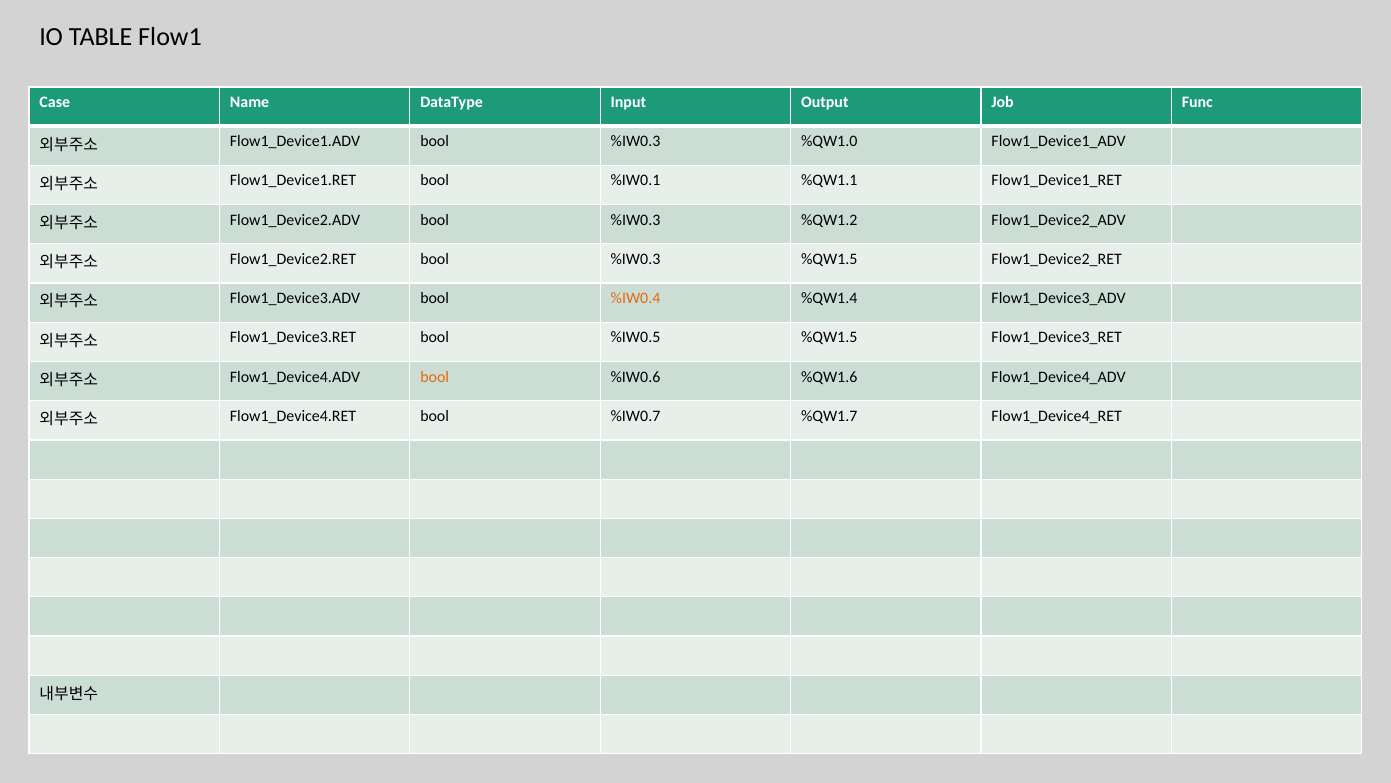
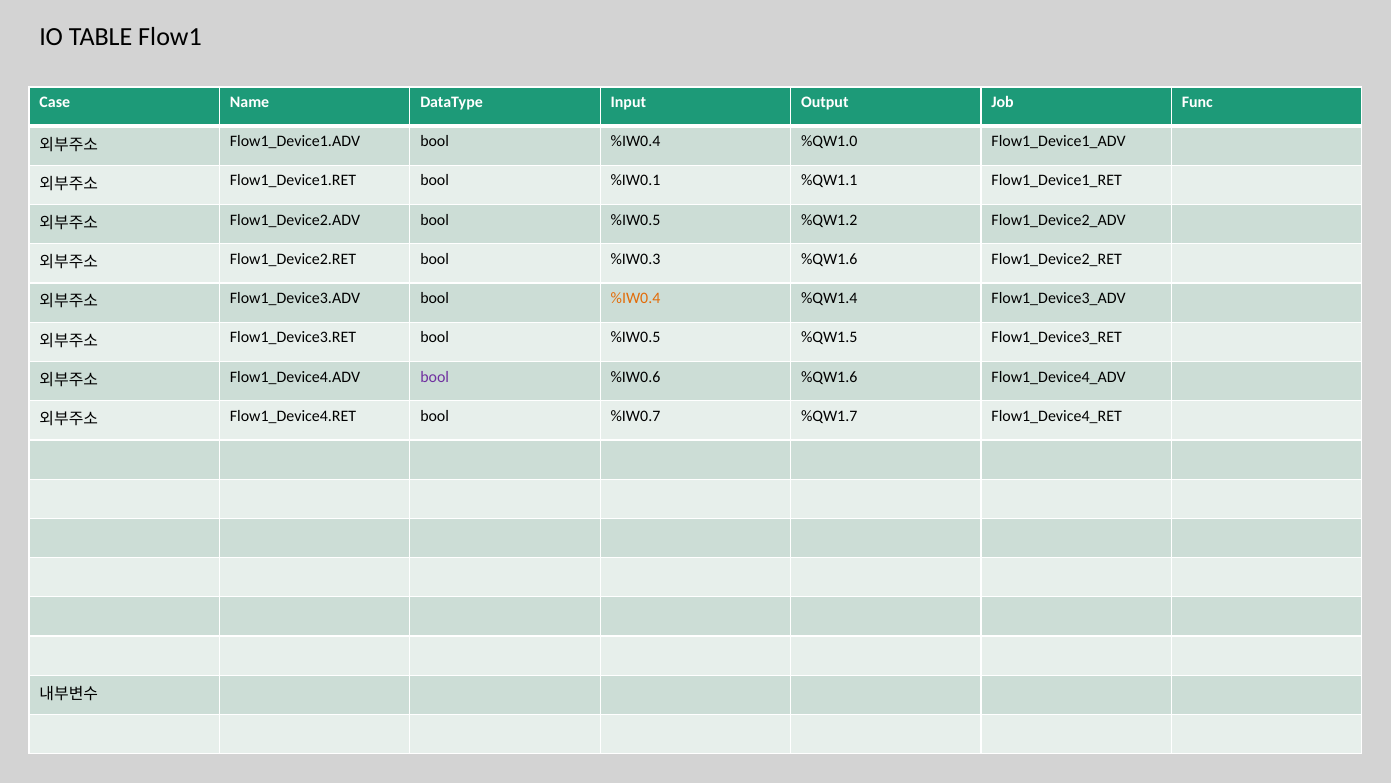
%IW0.3: %IW0.3 -> %IW0.4 (636, 141)
%IW0.3: %IW0.3 -> %IW0.5 (636, 220)
%IW0.3 %QW1.5: %QW1.5 -> %QW1.6 (829, 259)
bool colour: orange -> purple (435, 377)
